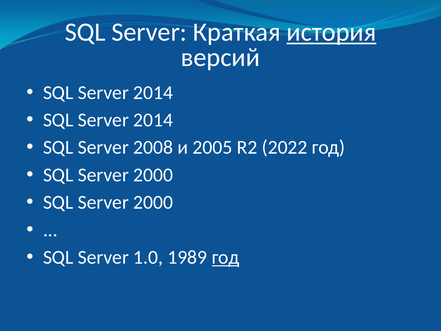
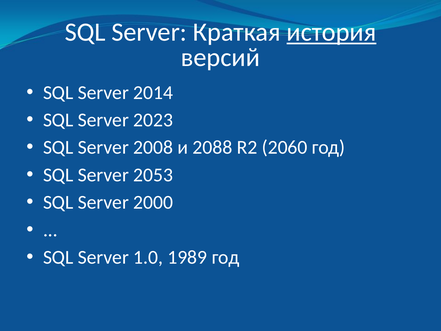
2014: 2014 -> 2023 (153, 120)
2005: 2005 -> 2088 (212, 147)
2022: 2022 -> 2060 (285, 147)
2000: 2000 -> 2053 (153, 175)
год underline: present -> none (226, 257)
